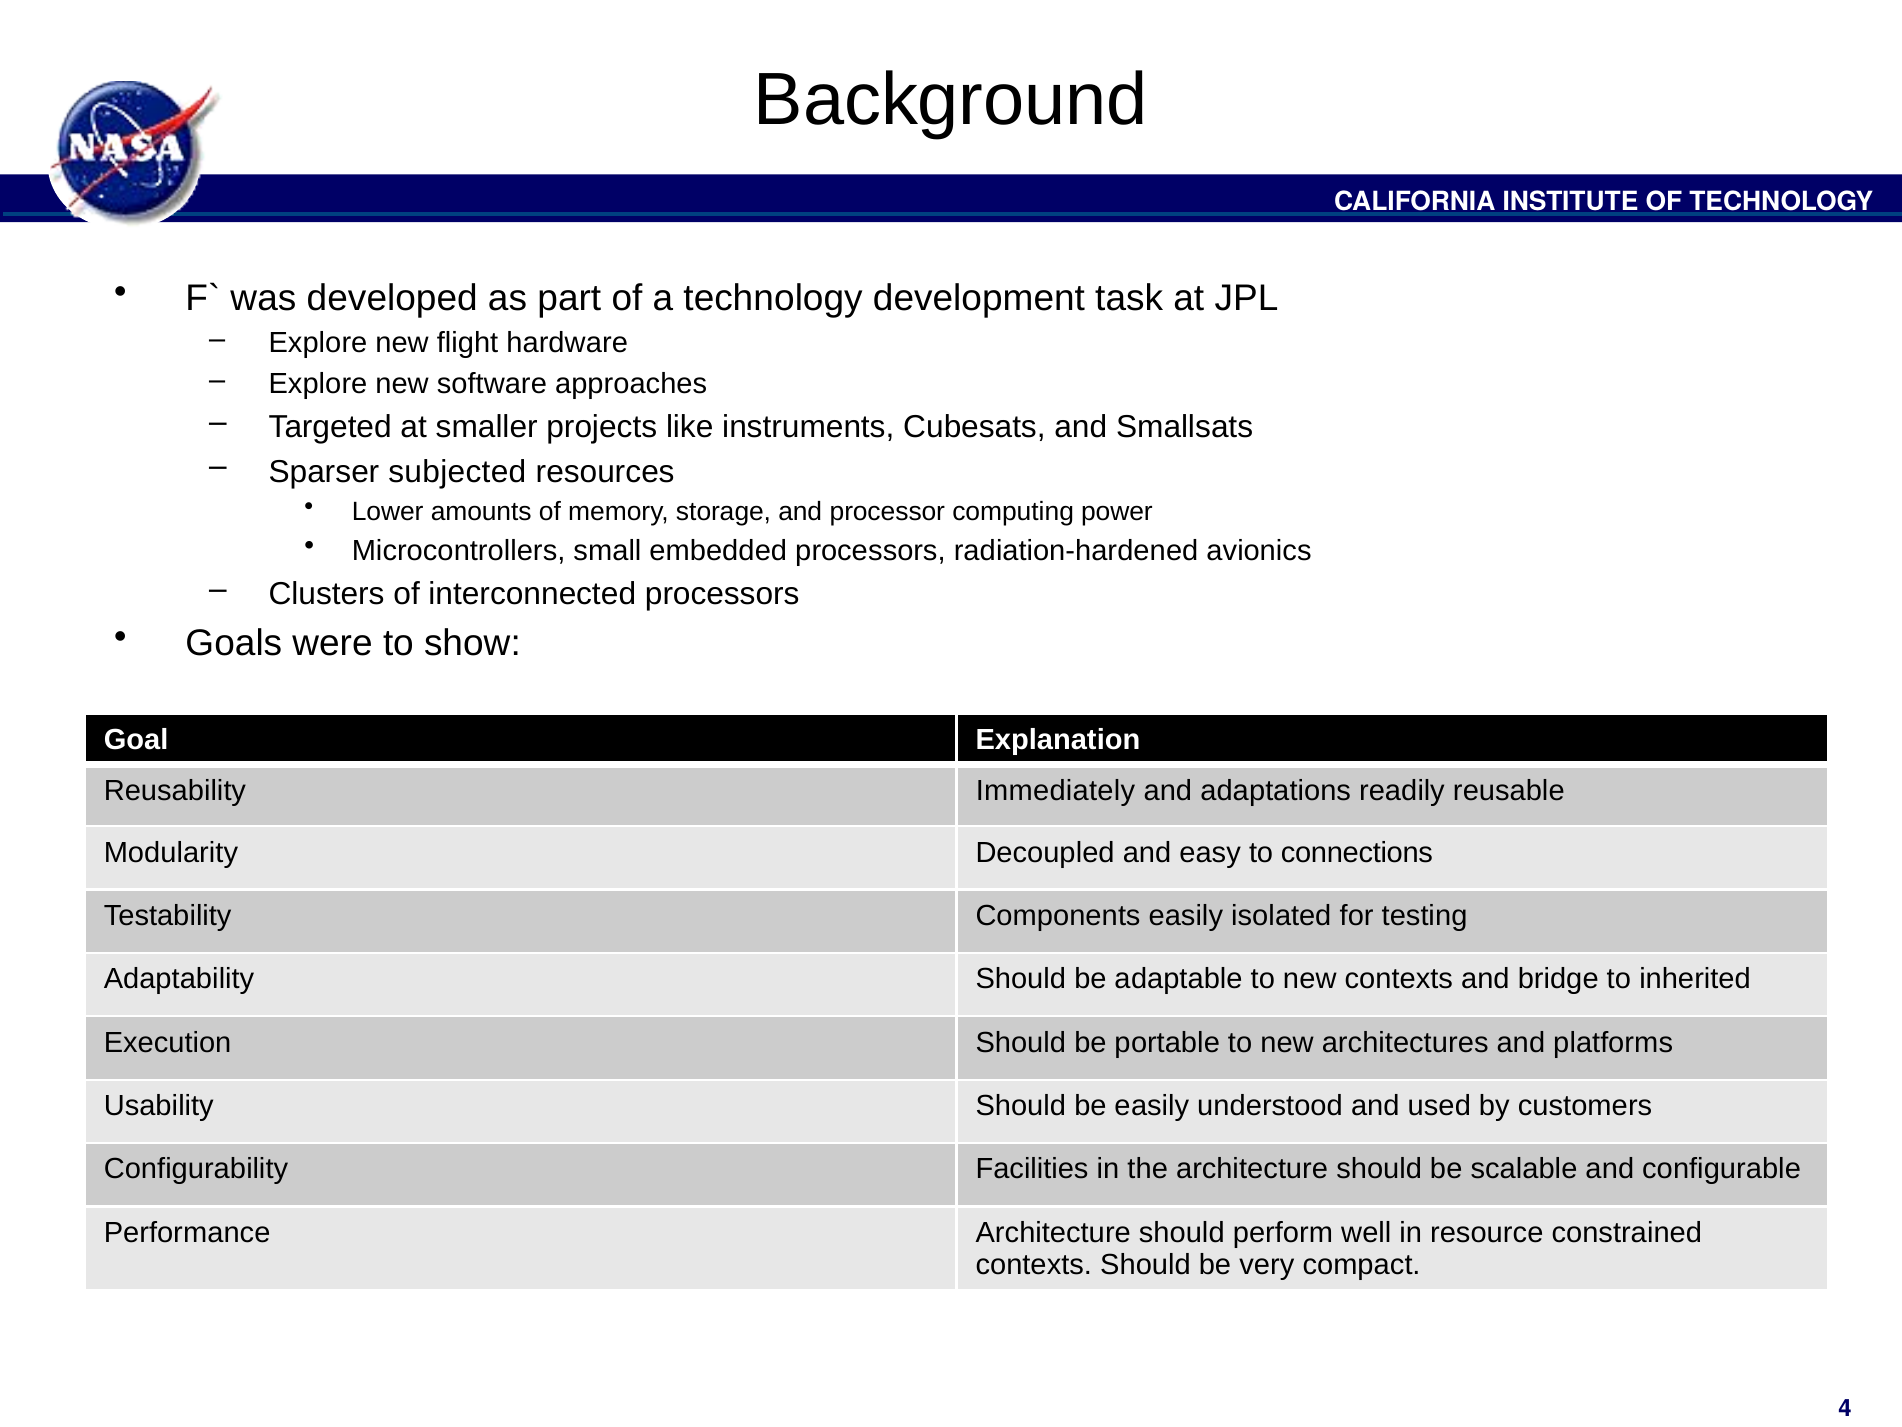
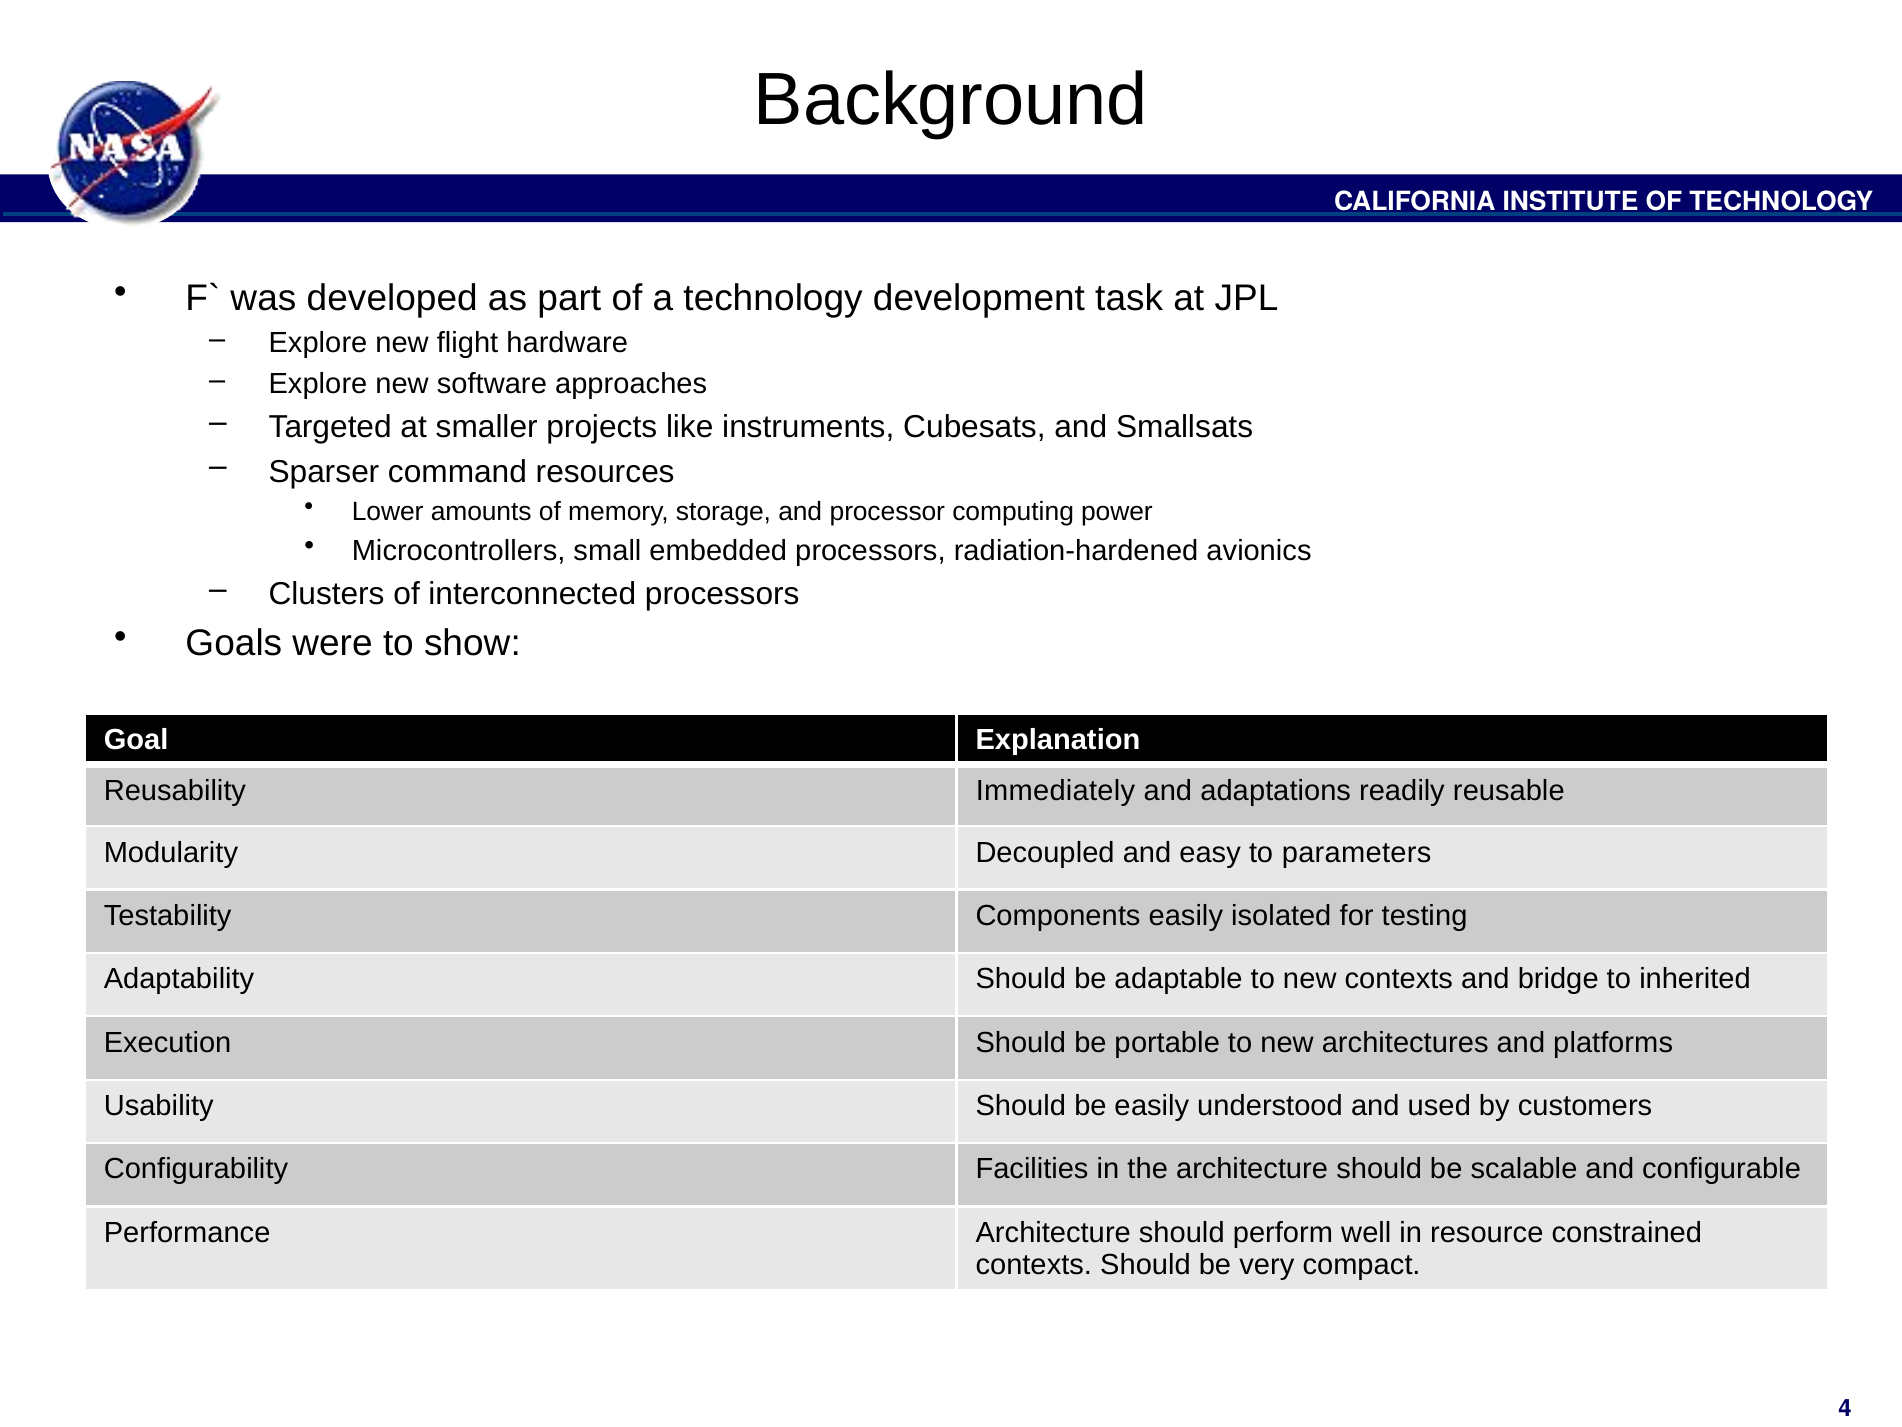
subjected: subjected -> command (457, 471)
connections: connections -> parameters (1357, 852)
